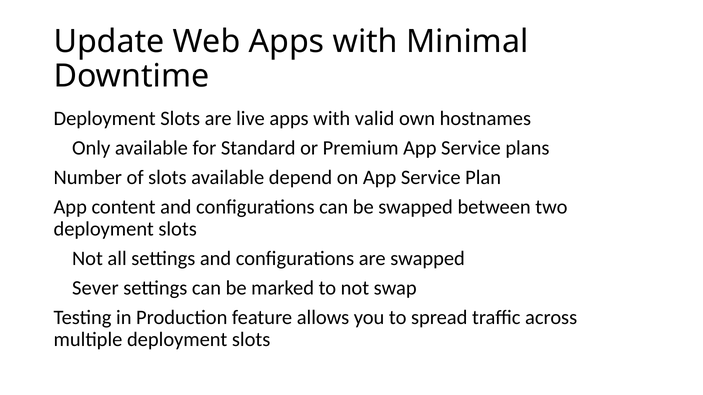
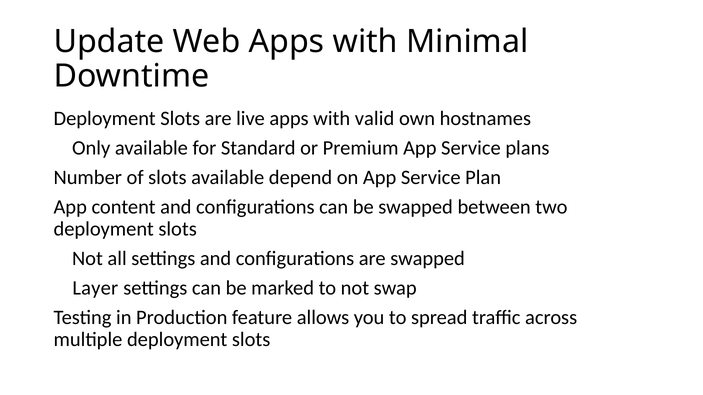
Sever: Sever -> Layer (95, 288)
